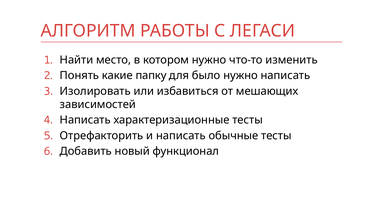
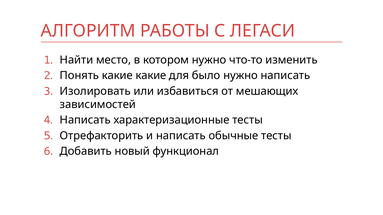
какие папку: папку -> какие (151, 76)
